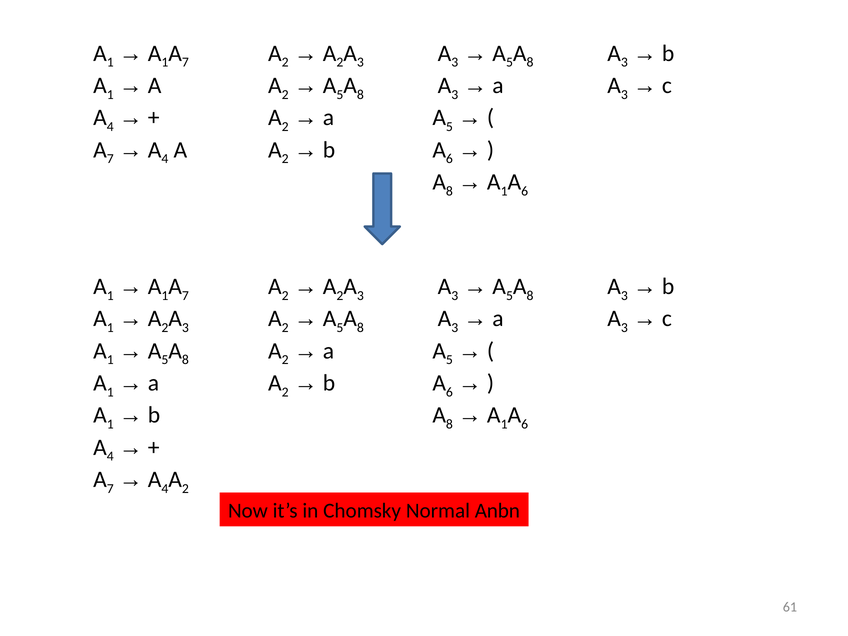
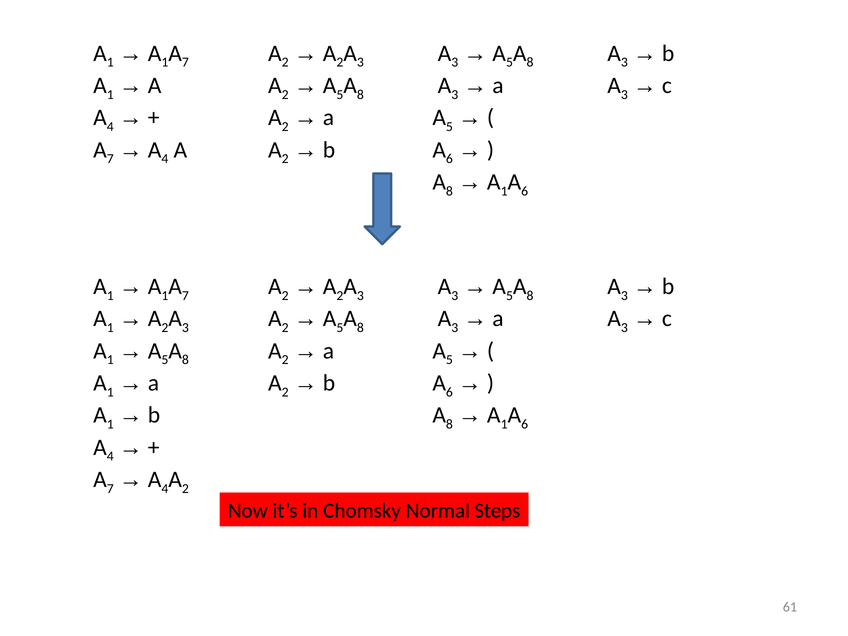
Anbn: Anbn -> Steps (497, 511)
